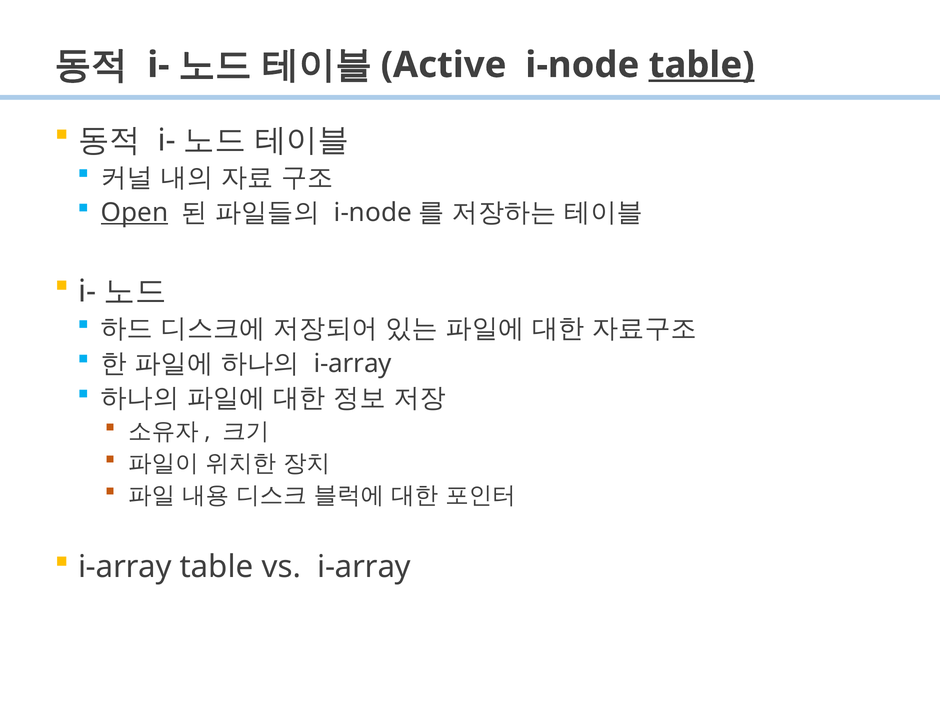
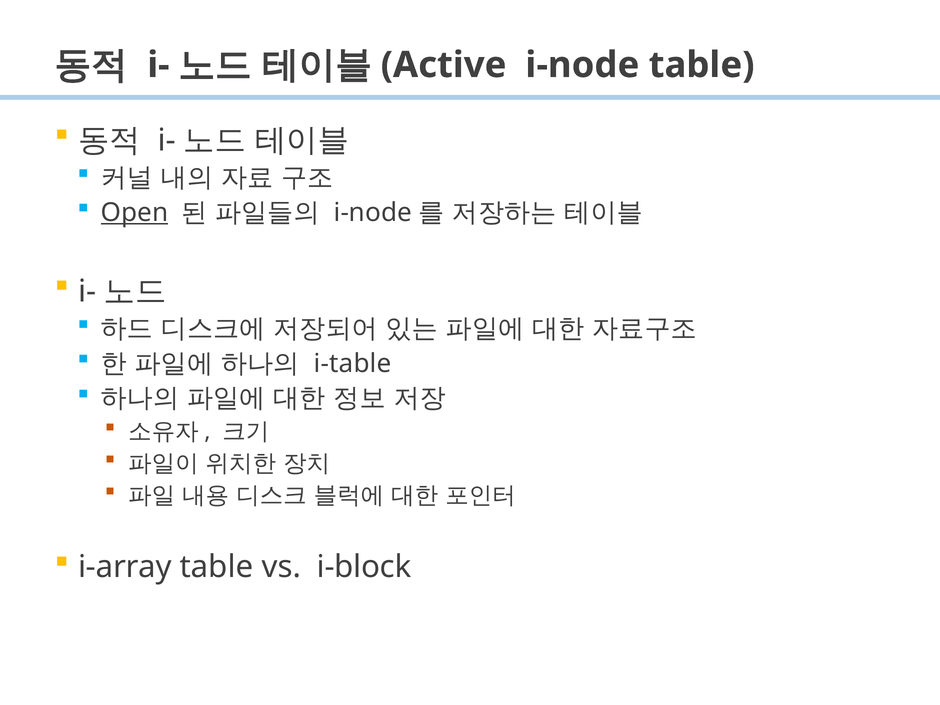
table underline: present -> none (702, 65)
i-array: i-array -> i-table (353, 364)
vs i-array: i-array -> i-block (364, 567)
